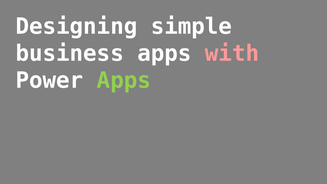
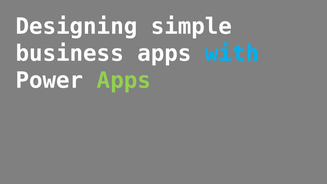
with colour: pink -> light blue (232, 53)
